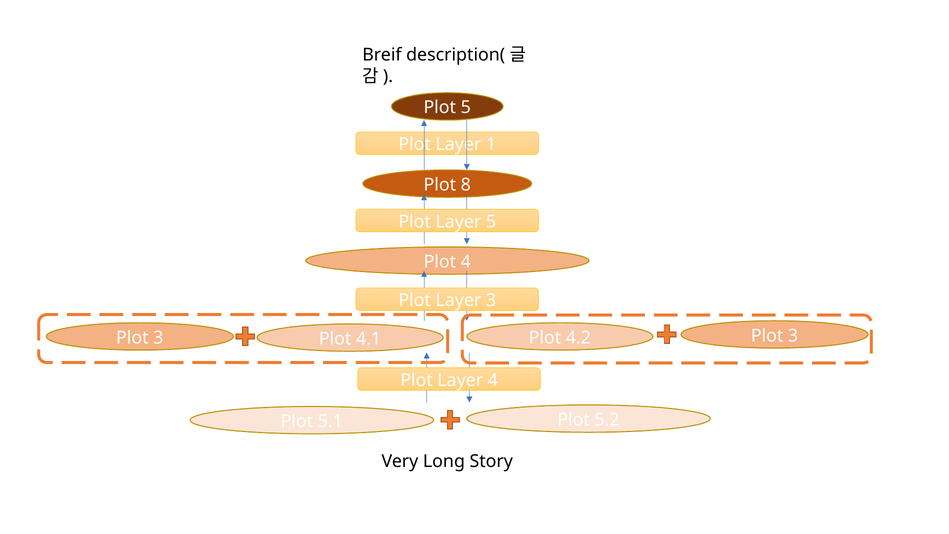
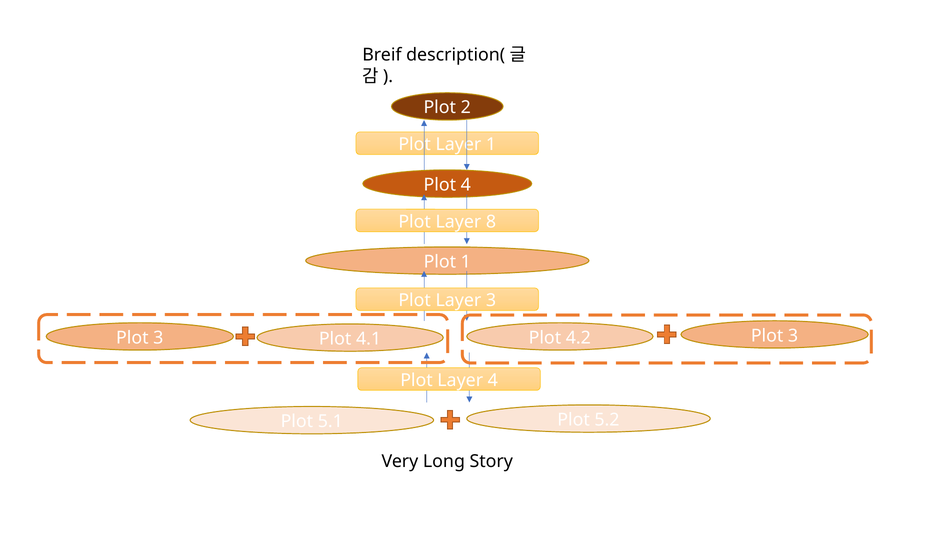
Plot 5: 5 -> 2 (466, 108)
Plot 8: 8 -> 4 (466, 185)
Layer 5: 5 -> 8 (491, 222)
Plot 4: 4 -> 1 (466, 262)
